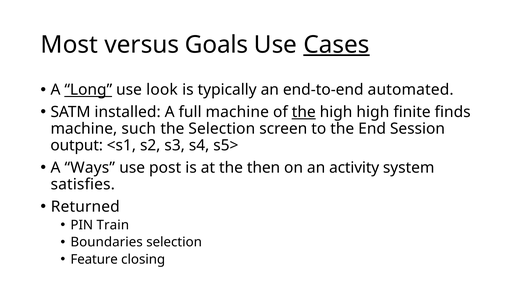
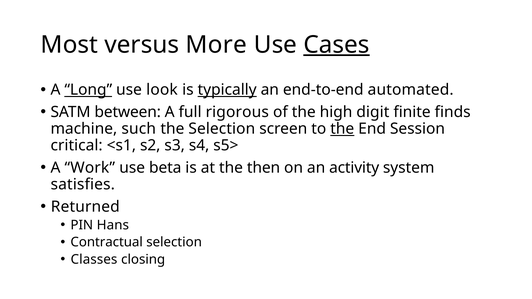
Goals: Goals -> More (216, 45)
typically underline: none -> present (227, 90)
installed: installed -> between (128, 112)
full machine: machine -> rigorous (237, 112)
the underline: present -> none (304, 112)
high high: high -> digit (373, 112)
the underline: none -> present (342, 129)
output: output -> critical (77, 146)
Ways: Ways -> Work (90, 168)
post: post -> beta (165, 168)
Train: Train -> Hans (113, 225)
Boundaries: Boundaries -> Contractual (107, 242)
Feature: Feature -> Classes (94, 260)
